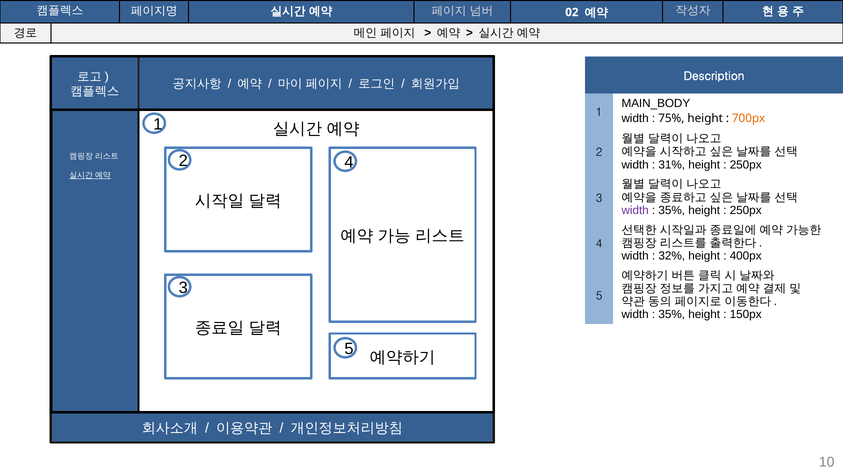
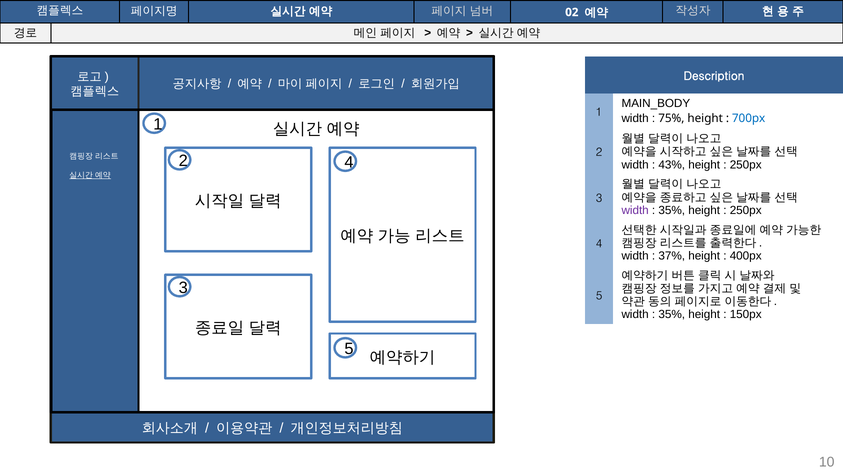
700px colour: orange -> blue (749, 118)
31%: 31% -> 43% (672, 165)
32%: 32% -> 37% (672, 256)
